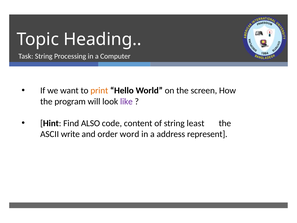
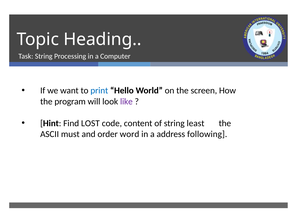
print colour: orange -> blue (99, 90)
ALSO: ALSO -> LOST (90, 123)
write: write -> must (70, 134)
represent: represent -> following (207, 134)
